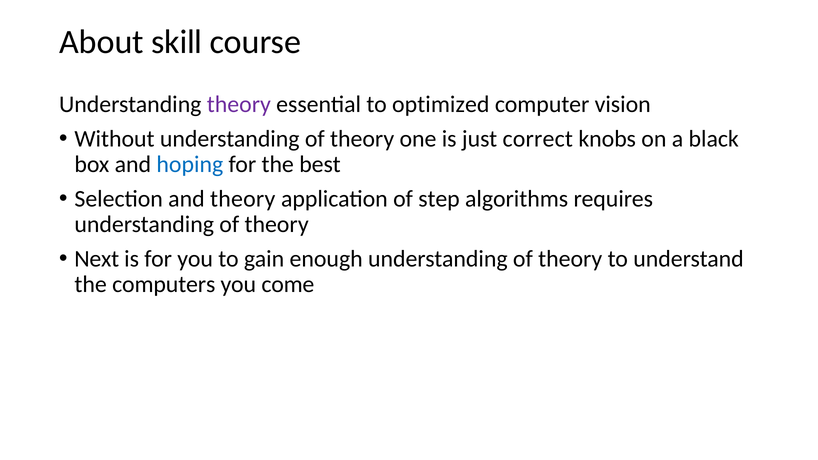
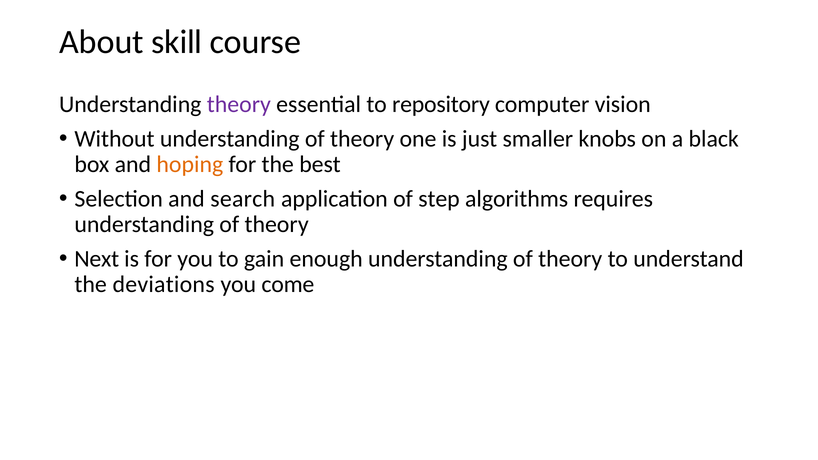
optimized: optimized -> repository (441, 104)
correct: correct -> smaller (538, 139)
hoping colour: blue -> orange (190, 164)
and theory: theory -> search (243, 199)
computers: computers -> deviations (164, 285)
